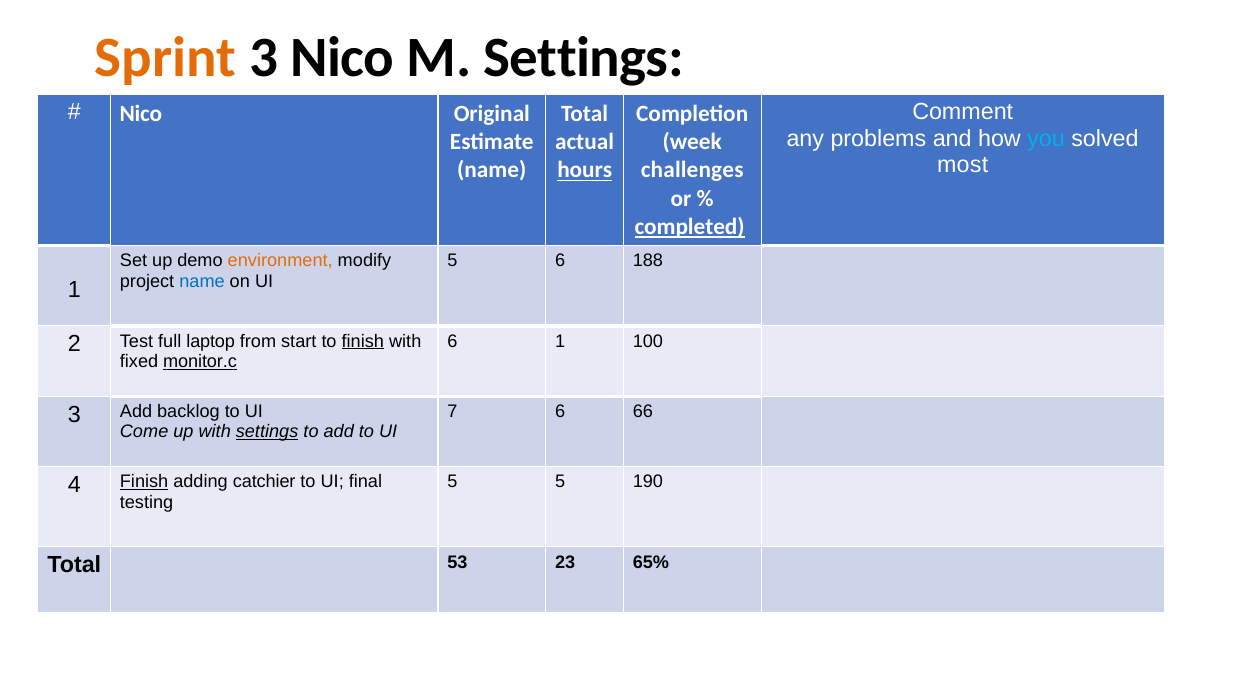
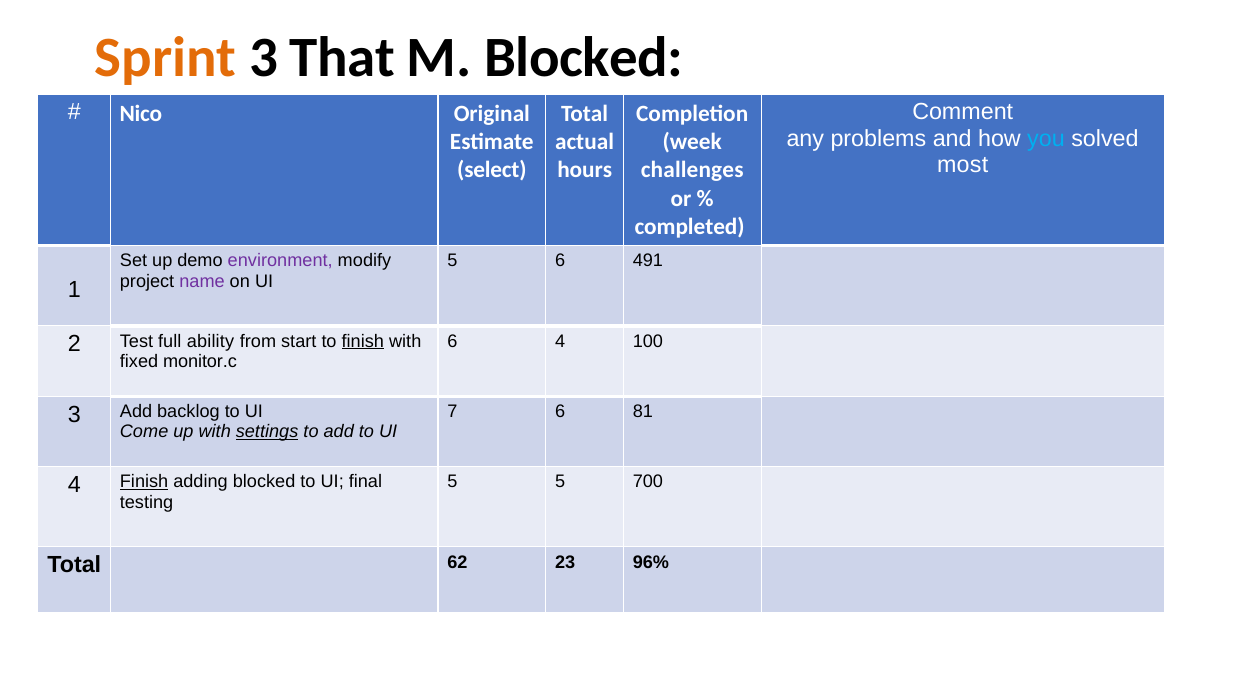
3 Nico: Nico -> That (342, 57)
M Settings: Settings -> Blocked (584, 57)
name: name -> select (492, 170)
hours underline: present -> none (585, 170)
completed underline: present -> none (690, 227)
environment colour: orange -> purple (280, 261)
188: 188 -> 491 (648, 261)
name colour: blue -> purple (202, 281)
6 1: 1 -> 4 (560, 341)
laptop: laptop -> ability (210, 341)
monitor.c underline: present -> none (200, 361)
66: 66 -> 81 (643, 412)
190: 190 -> 700 (648, 482)
adding catchier: catchier -> blocked (264, 482)
53: 53 -> 62 (457, 562)
65%: 65% -> 96% (651, 562)
